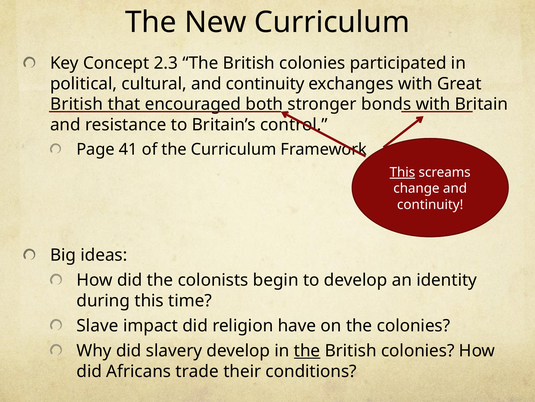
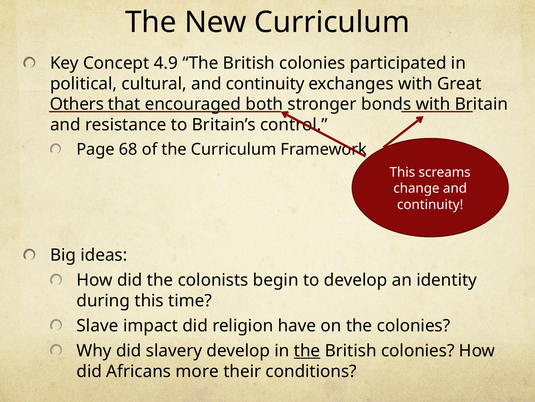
2.3: 2.3 -> 4.9 (166, 63)
British: British -> Others (77, 104)
41: 41 -> 68 (128, 149)
This underline: present -> none (402, 172)
trade: trade -> more (197, 371)
